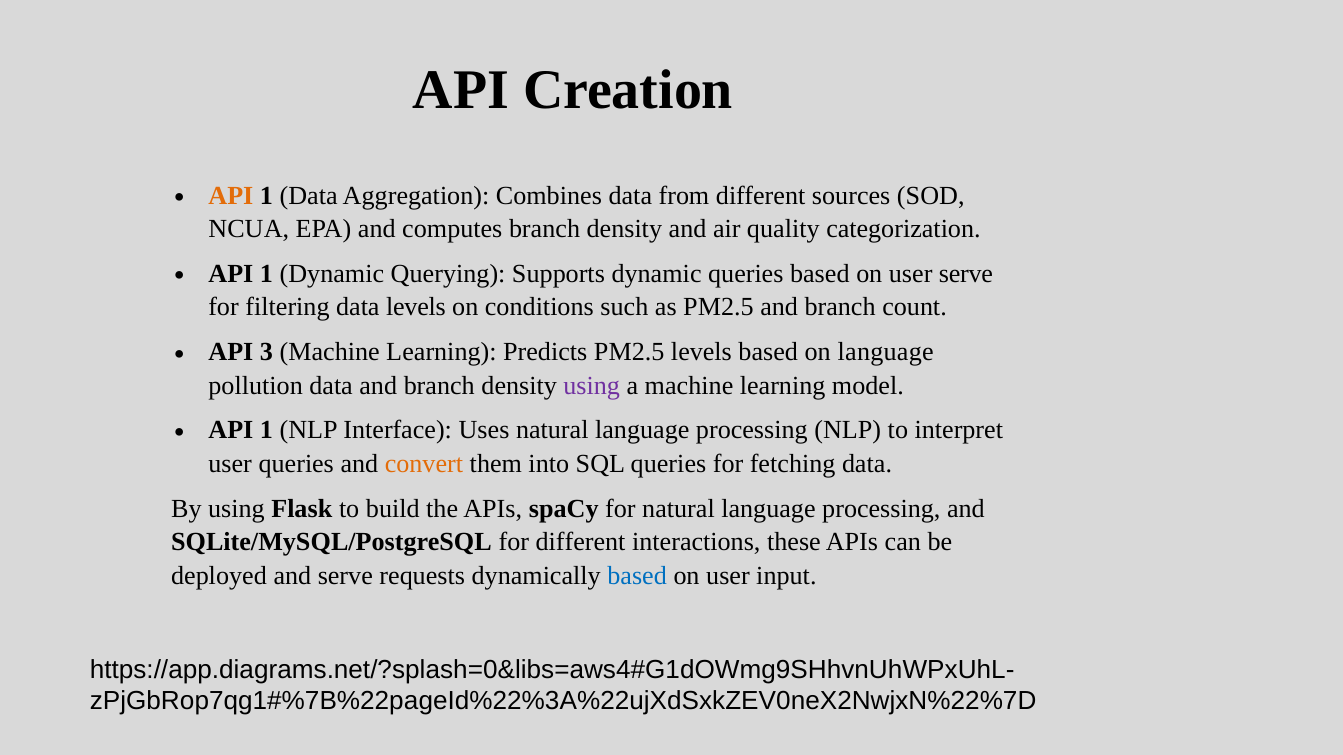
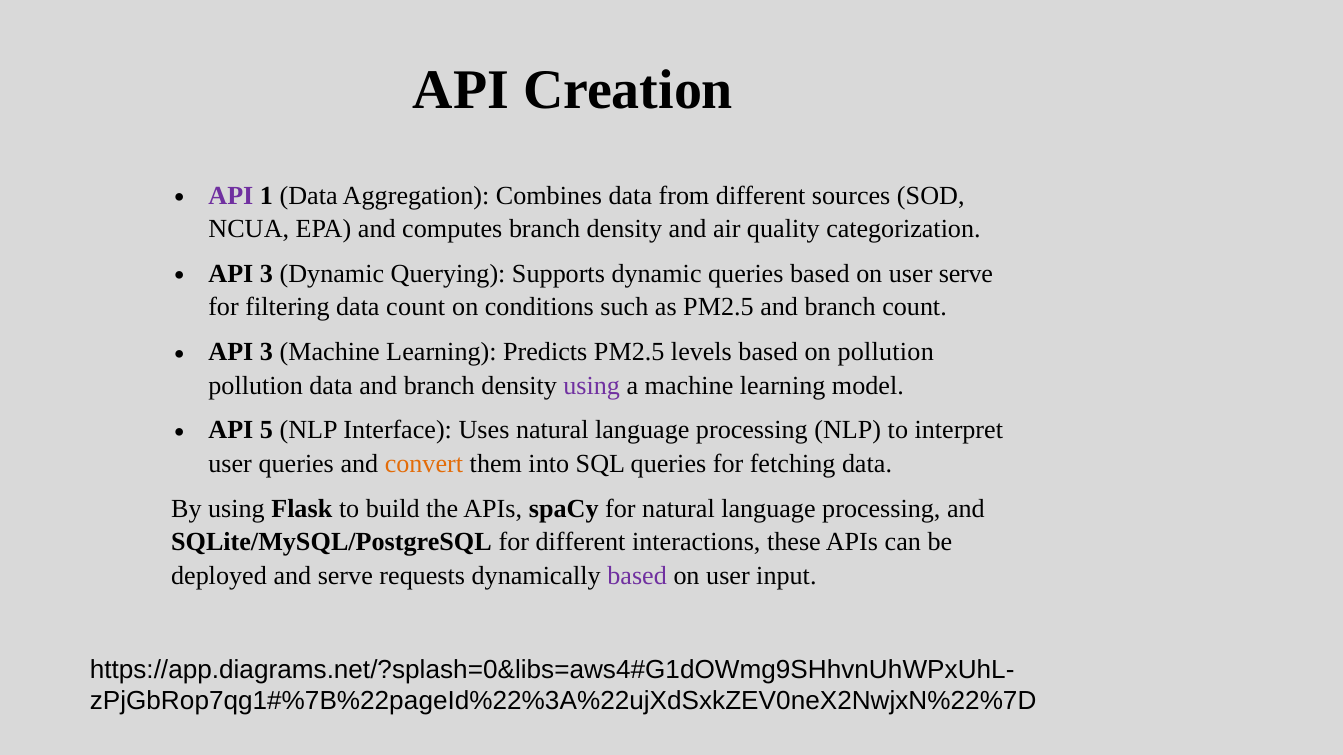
API colour: orange -> purple (231, 196)
1: 1 -> 3 (266, 274)
data levels: levels -> count (416, 308)
on language: language -> pollution (886, 352)
1: 1 -> 5 (266, 431)
based colour: blue -> purple (637, 576)
